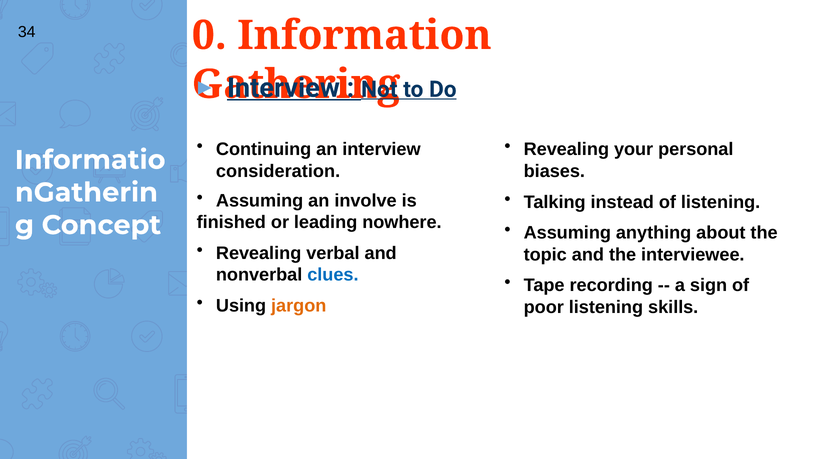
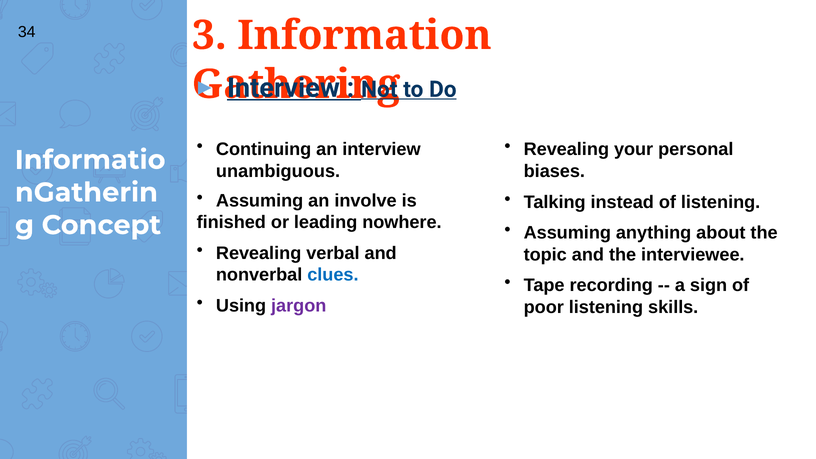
0: 0 -> 3 (209, 35)
consideration: consideration -> unambiguous (278, 171)
jargon colour: orange -> purple (299, 306)
